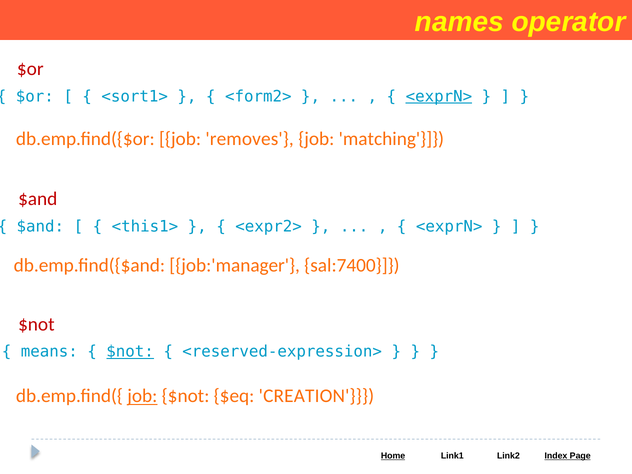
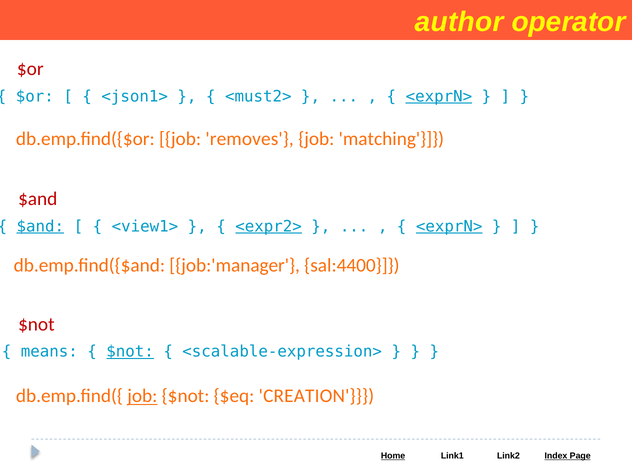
names: names -> author (459, 22)
<sort1>: <sort1> -> <json1> (135, 96)
<form2>: <form2> -> <must2> (258, 96)
$and underline: none -> present (40, 226)
<this1>: <this1> -> <view1> (145, 226)
<expr2> underline: none -> present (269, 226)
<exprN> underline: none -> present (449, 226)
sal:7400: sal:7400 -> sal:4400 (352, 265)
<reserved-expression>: <reserved-expression> -> <scalable-expression> (282, 351)
